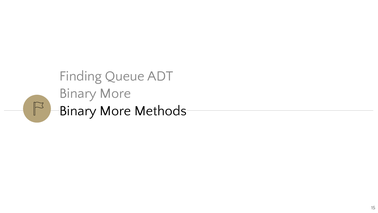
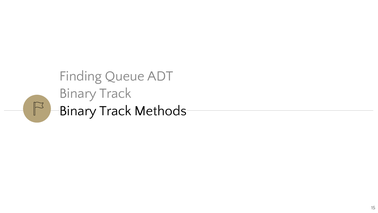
More: More -> Track (115, 93)
More: More -> Track (115, 111)
